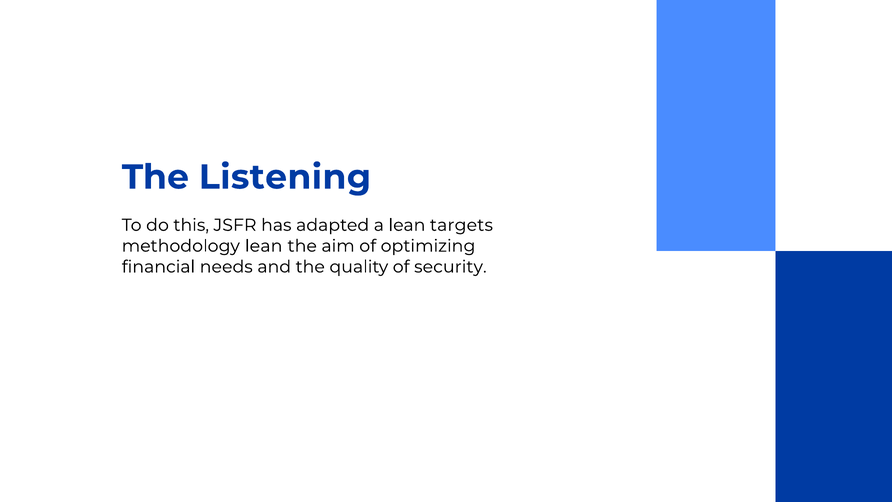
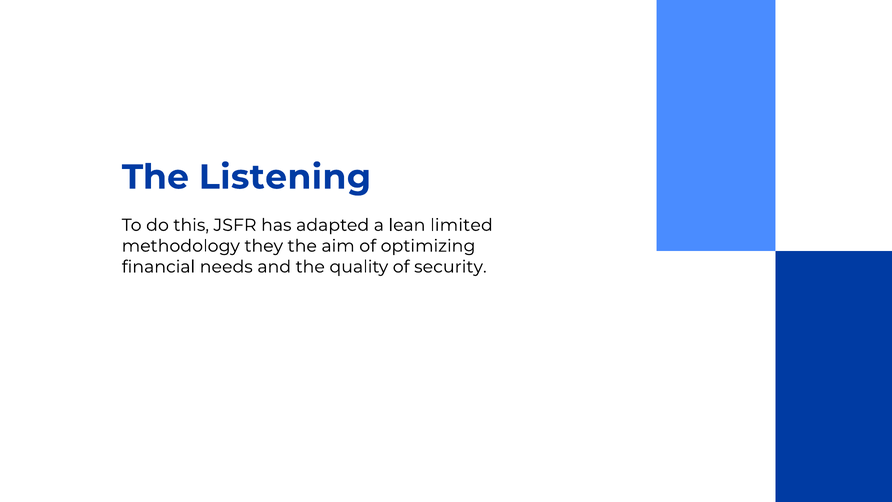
targets: targets -> limited (461, 225)
methodology lean: lean -> they (264, 246)
